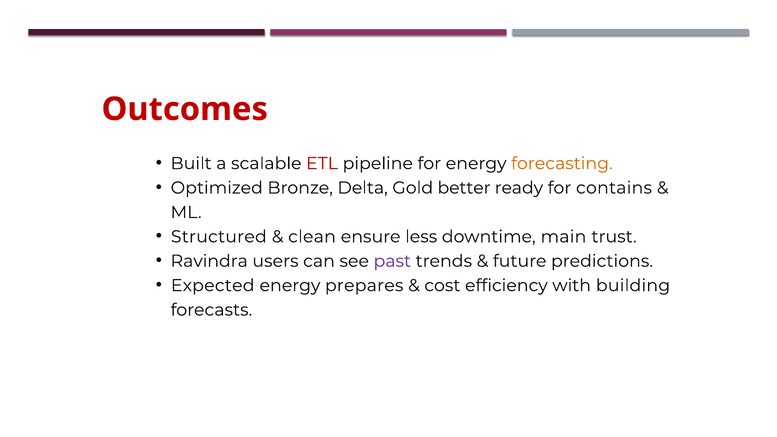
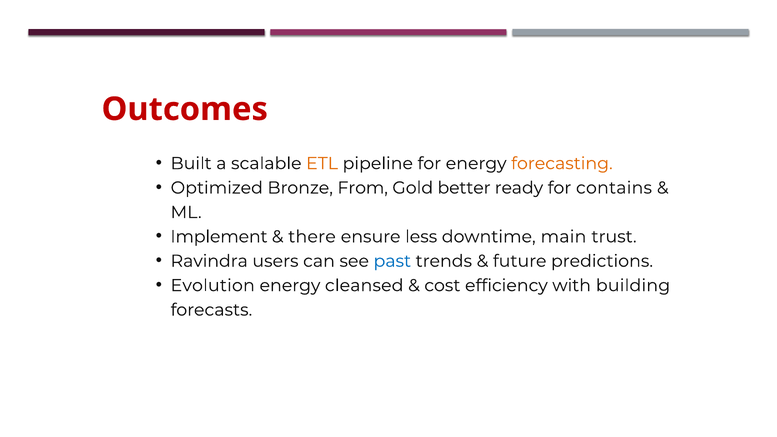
ETL colour: red -> orange (322, 163)
Delta: Delta -> From (363, 188)
Structured: Structured -> Implement (219, 237)
clean: clean -> there (312, 237)
past colour: purple -> blue (392, 261)
Expected: Expected -> Evolution (213, 286)
prepares: prepares -> cleansed (364, 286)
